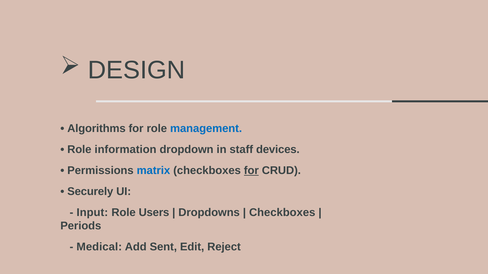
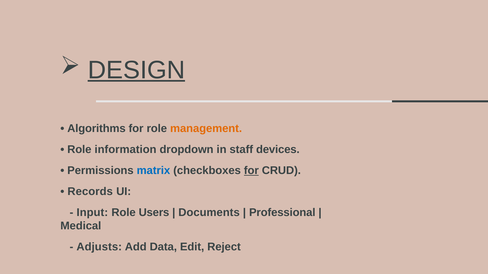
DESIGN underline: none -> present (136, 70)
management colour: blue -> orange (206, 129)
Securely: Securely -> Records (90, 192)
Dropdowns: Dropdowns -> Documents (209, 213)
Checkboxes: Checkboxes -> Professional (282, 213)
Periods: Periods -> Medical (81, 226)
Medical: Medical -> Adjusts (99, 247)
Sent: Sent -> Data (163, 247)
